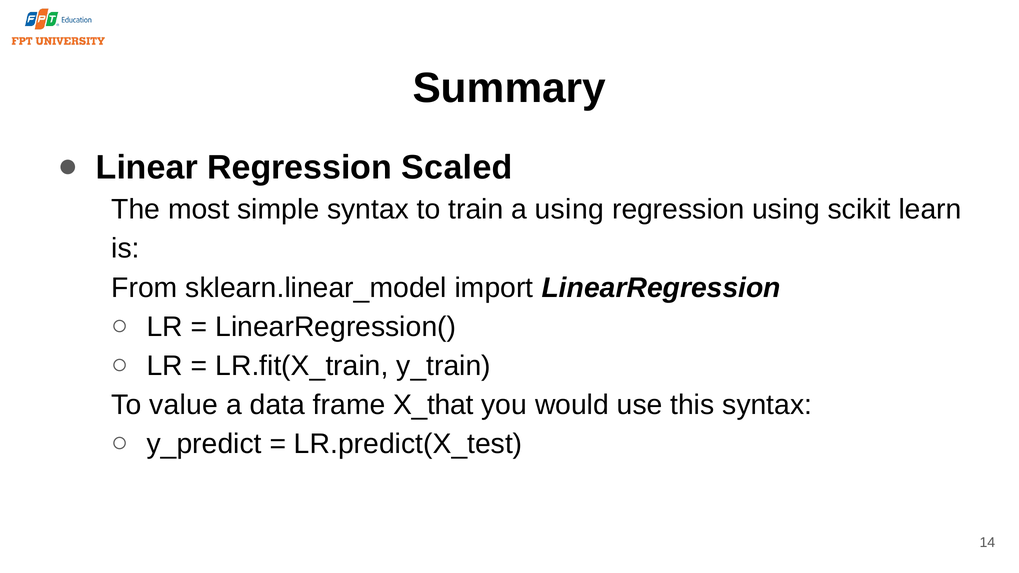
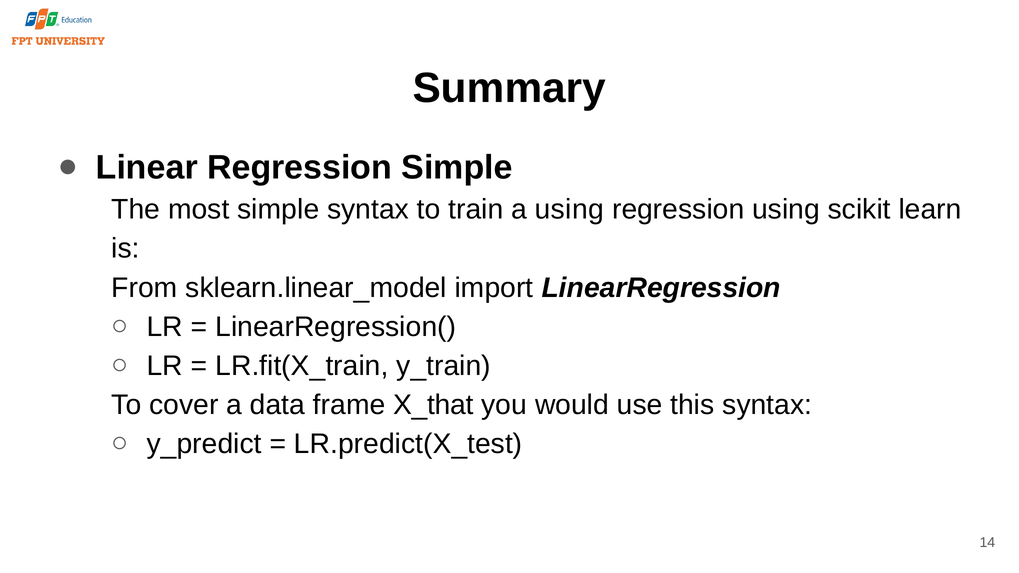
Regression Scaled: Scaled -> Simple (457, 167)
value: value -> cover (184, 405)
